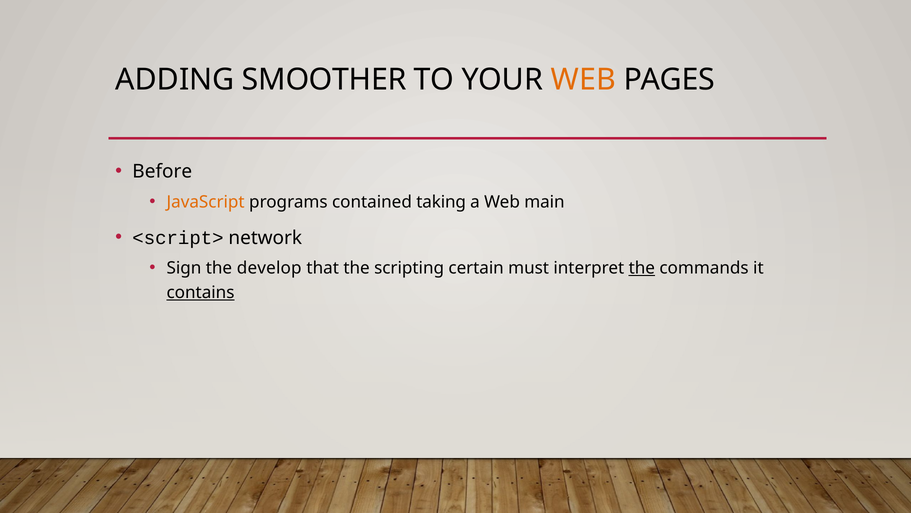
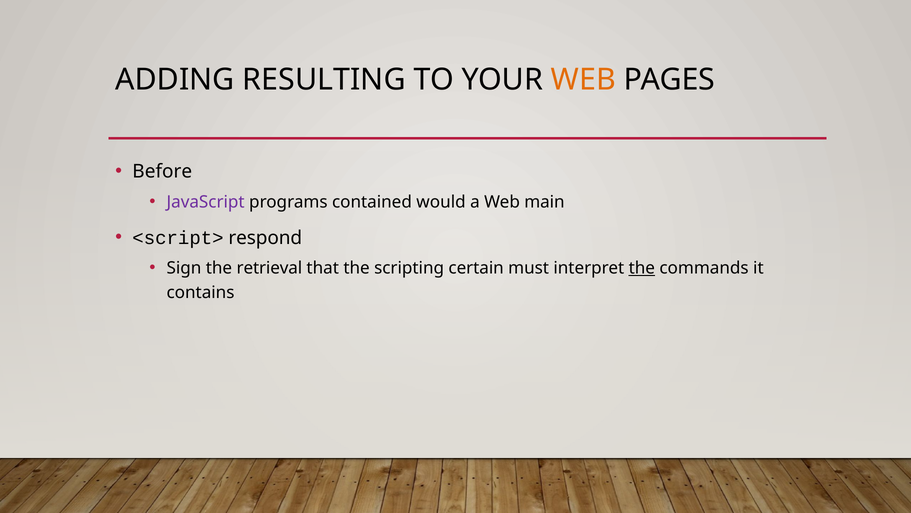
SMOOTHER: SMOOTHER -> RESULTING (324, 80)
JavaScript colour: orange -> purple (206, 202)
taking: taking -> would (441, 202)
network: network -> respond (265, 237)
develop: develop -> retrieval (269, 268)
contains underline: present -> none (200, 292)
